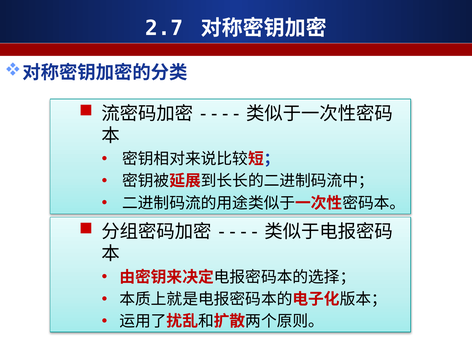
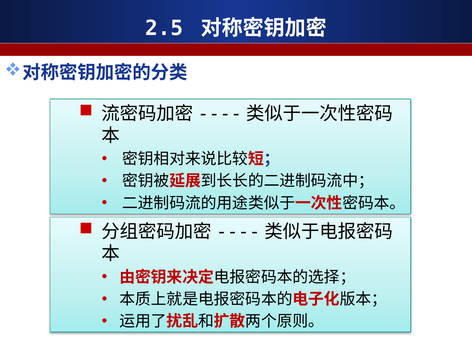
2.7: 2.7 -> 2.5 (164, 28)
